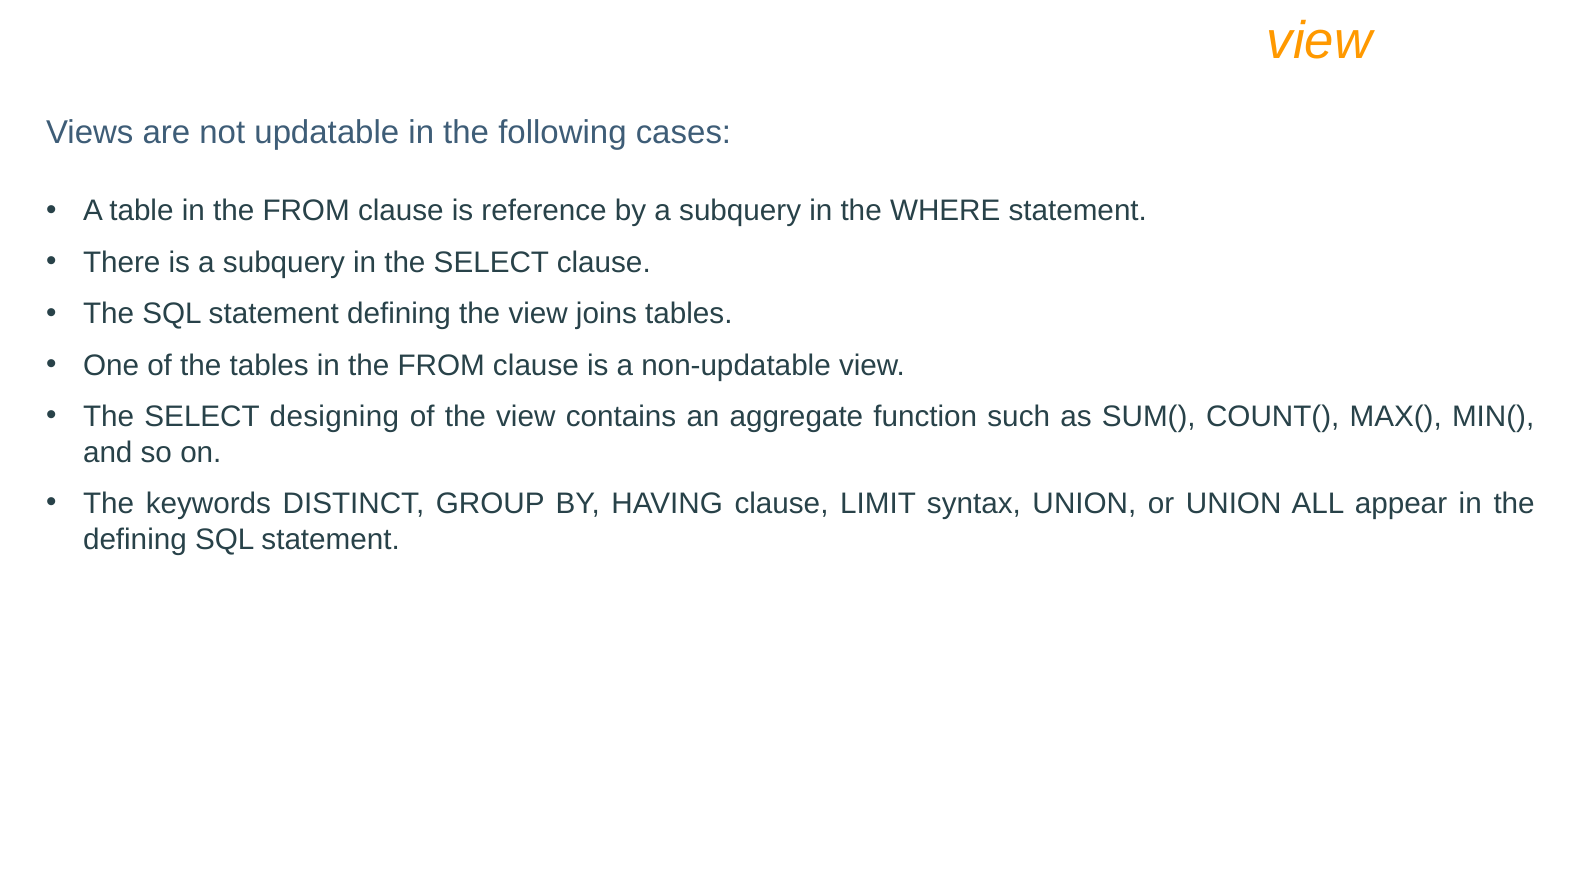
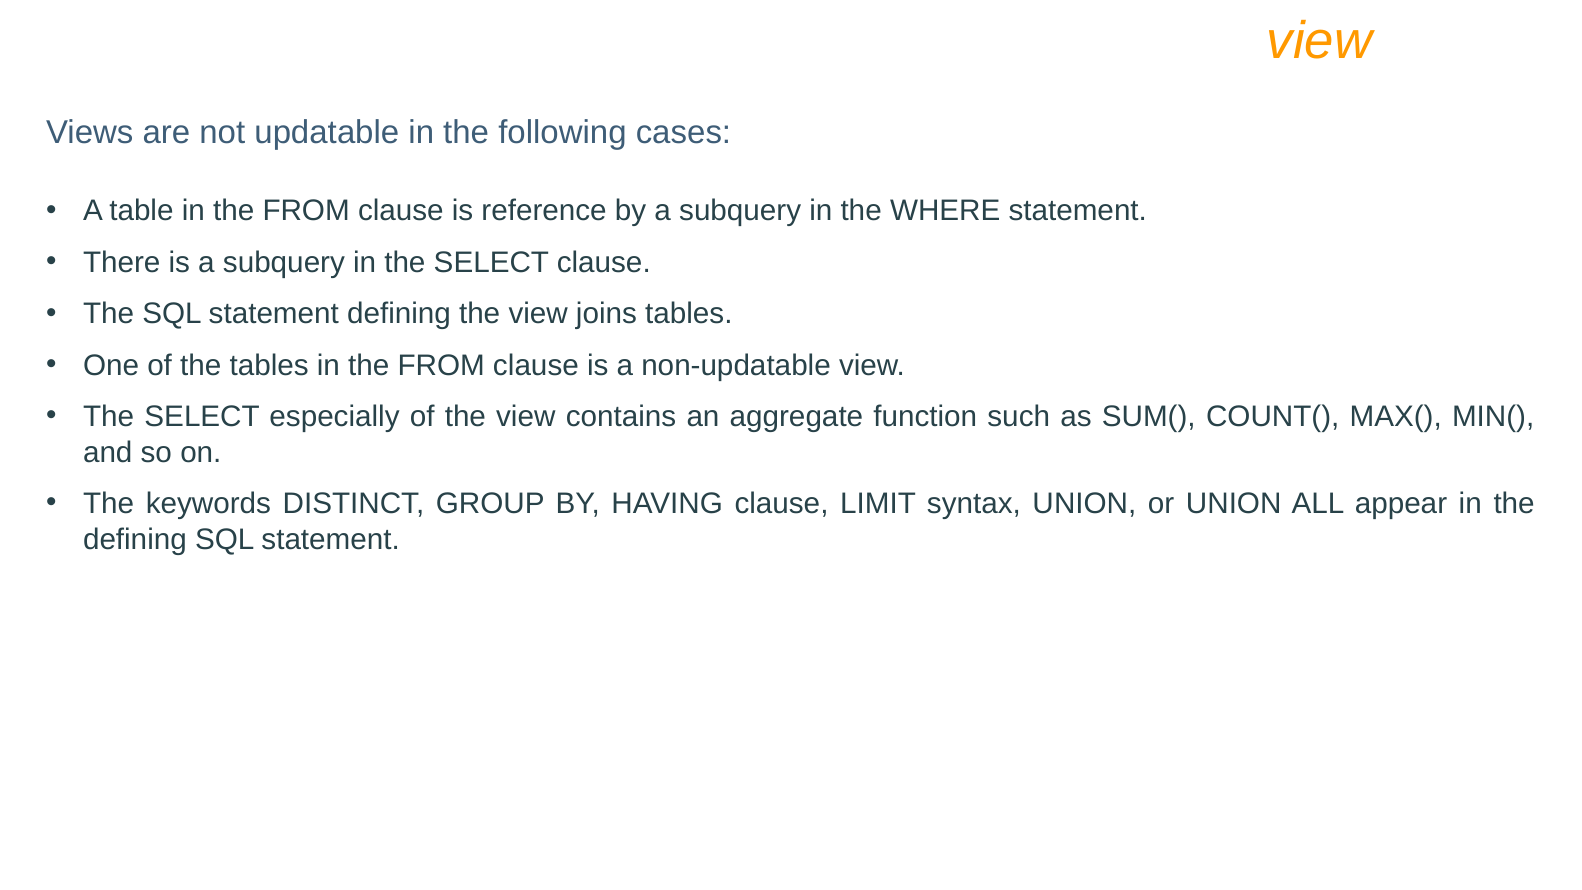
designing: designing -> especially (335, 417)
